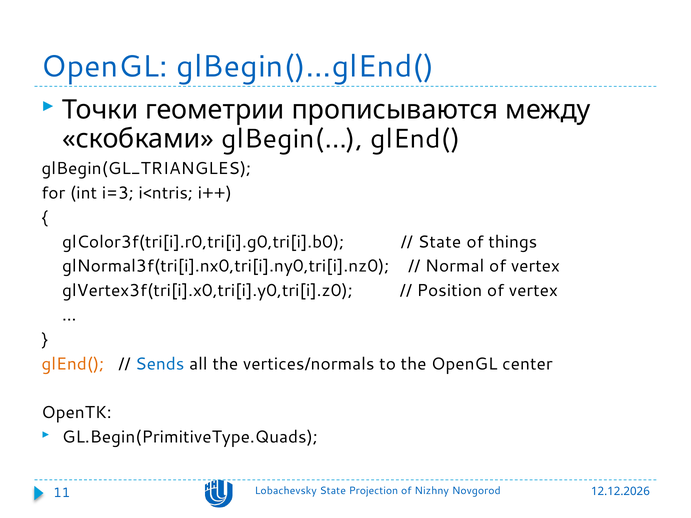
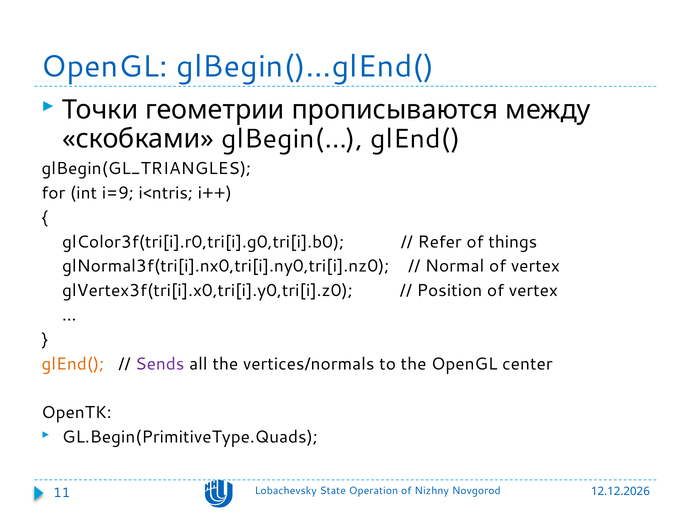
i=3: i=3 -> i=9 (118, 193)
State: State -> Refer (440, 242)
Sends colour: blue -> purple (160, 364)
Projection: Projection -> Operation (373, 491)
